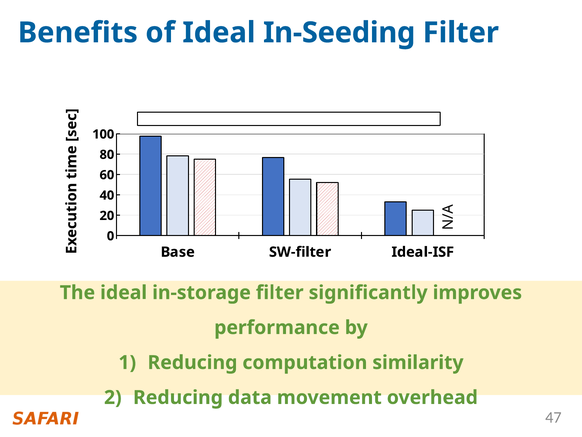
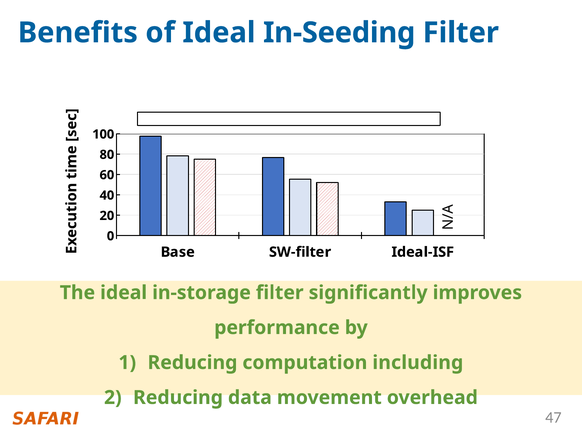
similarity: similarity -> including (418, 362)
